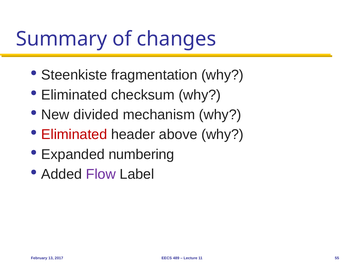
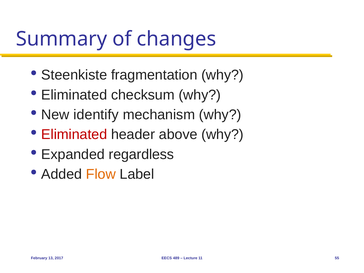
divided: divided -> identify (96, 115)
numbering: numbering -> regardless (141, 154)
Flow colour: purple -> orange (101, 174)
